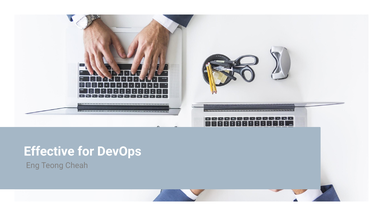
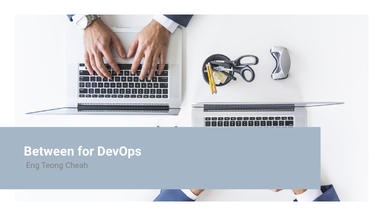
Effective: Effective -> Between (49, 151)
